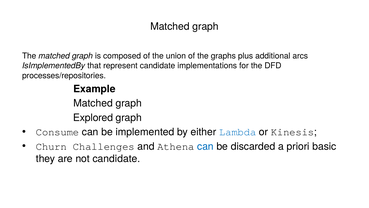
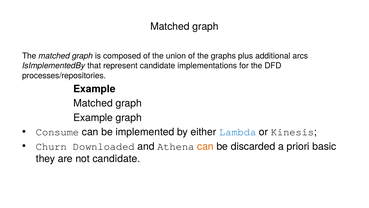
Explored: Explored -> Example (93, 117)
Challenges: Challenges -> Downloaded (104, 146)
can colour: blue -> orange (205, 146)
